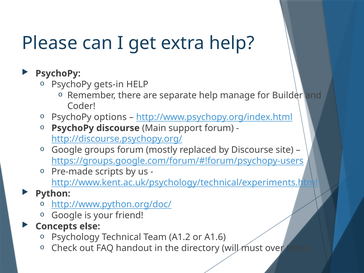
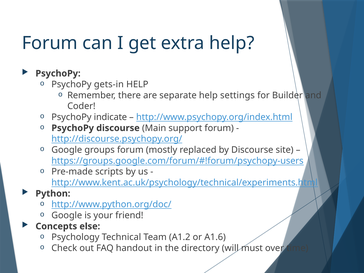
Please: Please -> Forum (50, 43)
manage: manage -> settings (237, 95)
options: options -> indicate (110, 117)
